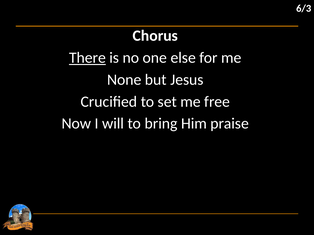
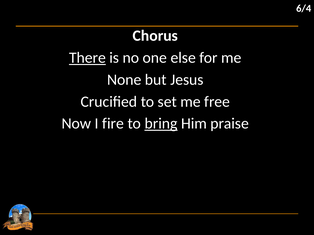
6/3: 6/3 -> 6/4 (304, 9)
will: will -> fire (113, 124)
bring underline: none -> present (161, 124)
